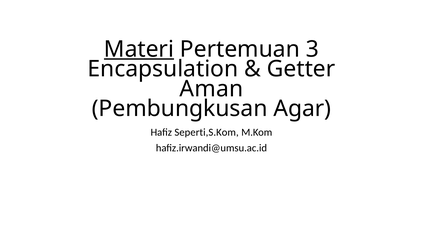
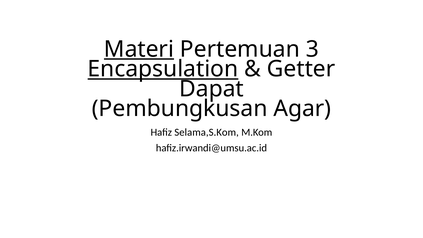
Encapsulation underline: none -> present (163, 69)
Aman: Aman -> Dapat (212, 89)
Seperti,S.Kom: Seperti,S.Kom -> Selama,S.Kom (207, 132)
